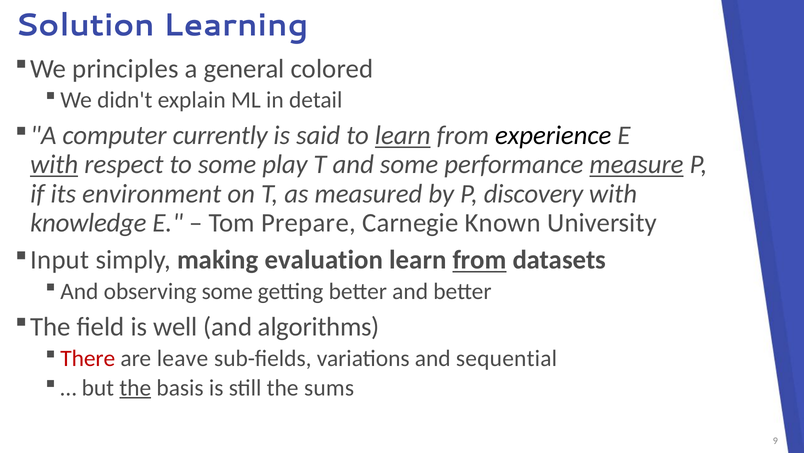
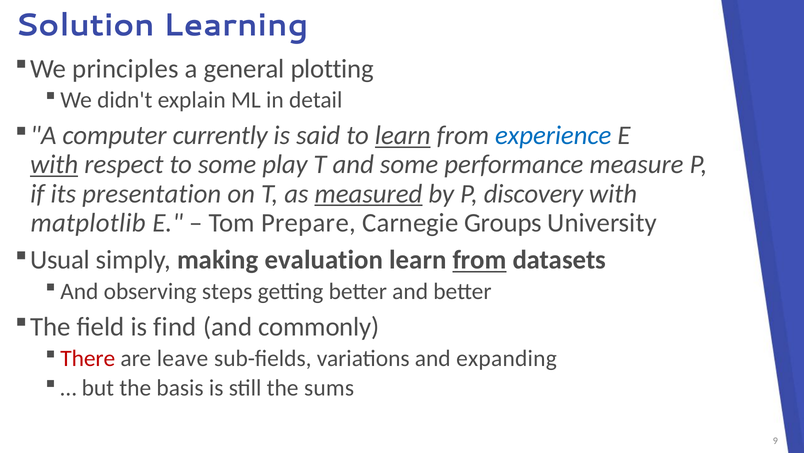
colored: colored -> plotting (332, 69)
experience colour: black -> blue (553, 135)
measure underline: present -> none (637, 164)
environment: environment -> presentation (152, 193)
measured underline: none -> present (368, 193)
knowledge: knowledge -> matplotlib (88, 222)
Known: Known -> Groups (503, 222)
Input: Input -> Usual (60, 260)
observing some: some -> steps (227, 291)
well: well -> find (175, 327)
algorithms: algorithms -> commonly (319, 327)
sequential: sequential -> expanding (507, 358)
the underline: present -> none (135, 387)
